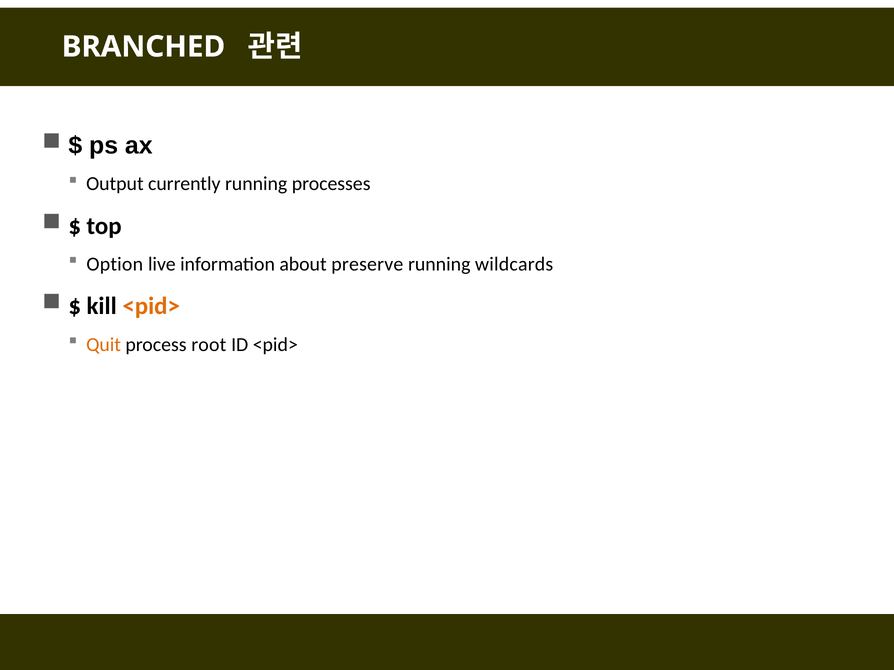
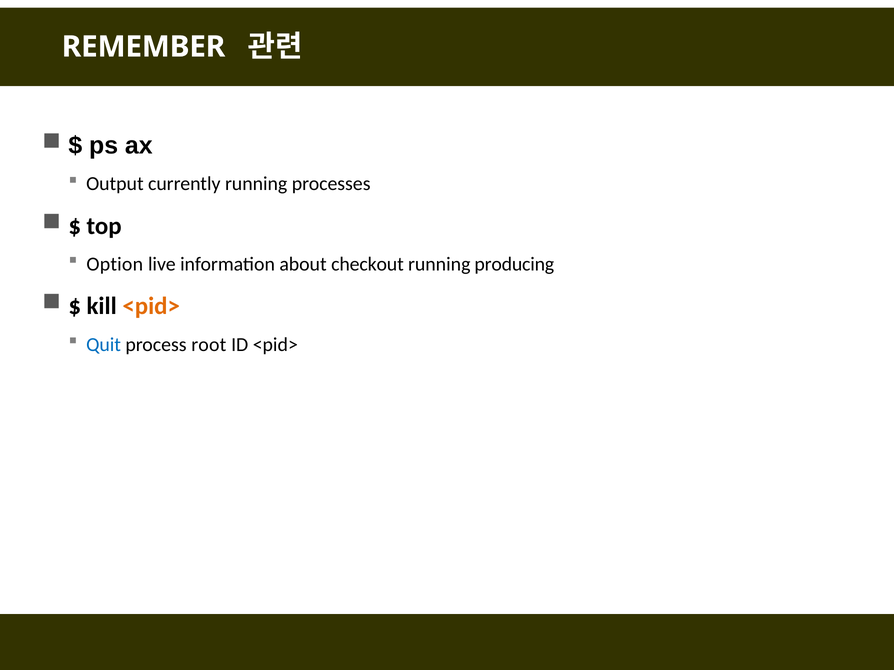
BRANCHED: BRANCHED -> REMEMBER (143, 47)
preserve: preserve -> checkout (367, 264)
wildcards: wildcards -> producing (514, 264)
Quit colour: orange -> blue (104, 345)
